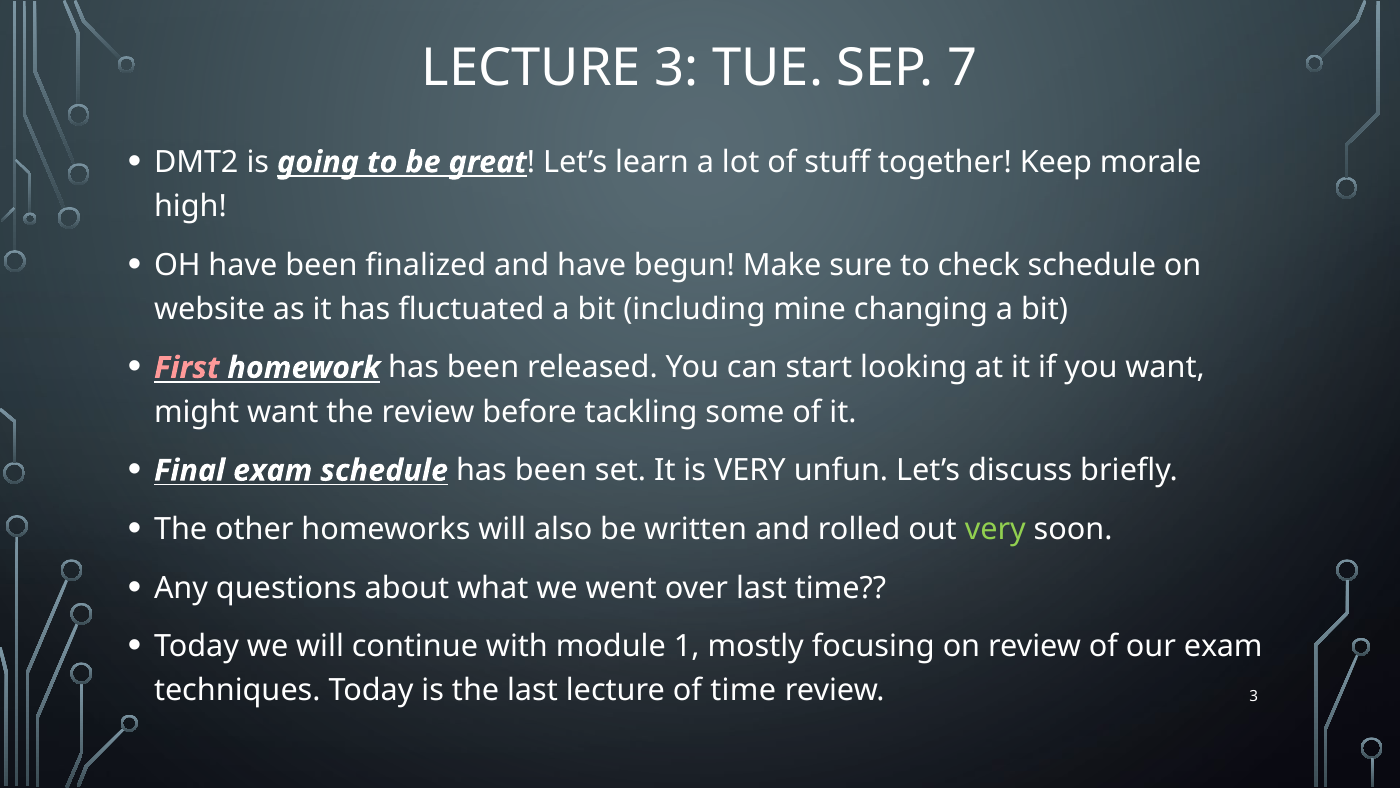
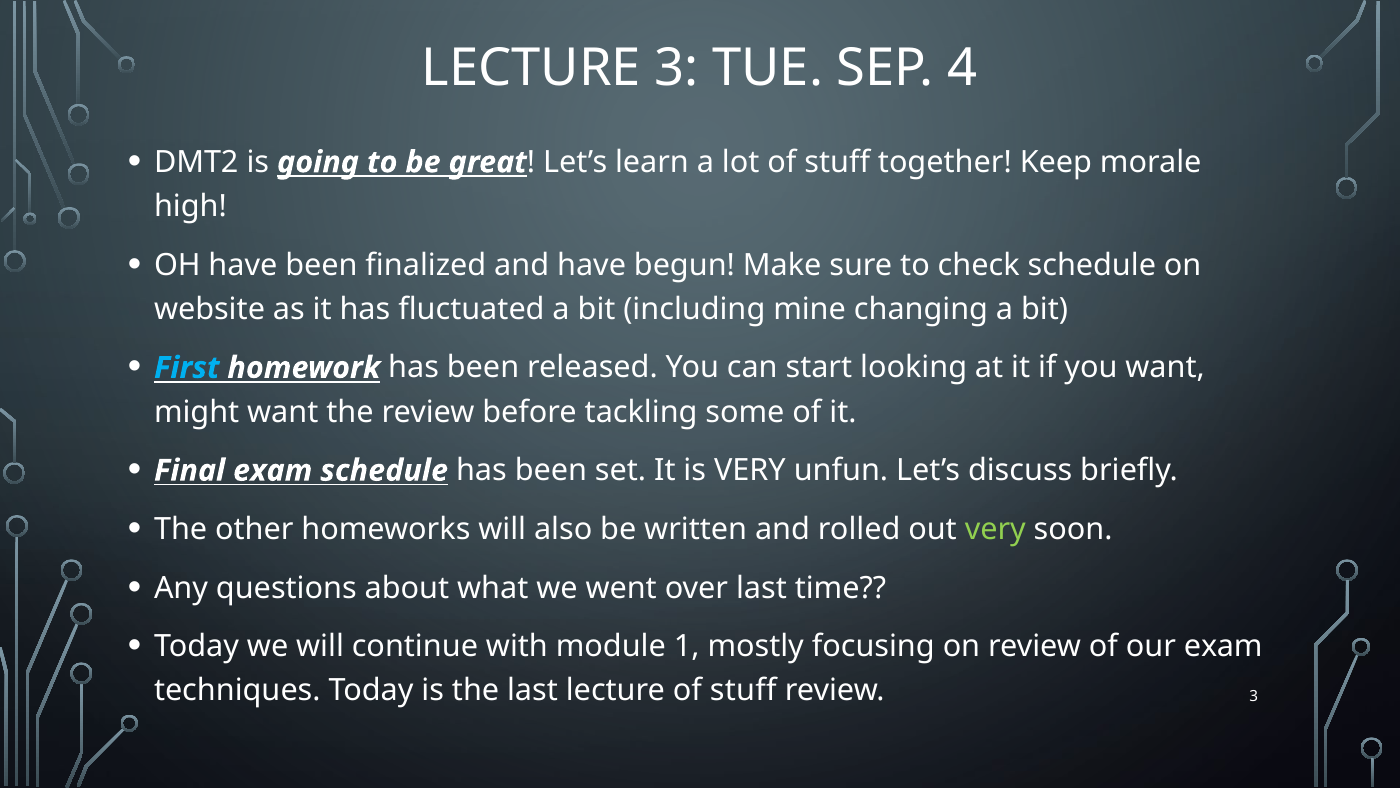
7: 7 -> 4 (962, 68)
First colour: pink -> light blue (187, 368)
lecture of time: time -> stuff (743, 690)
